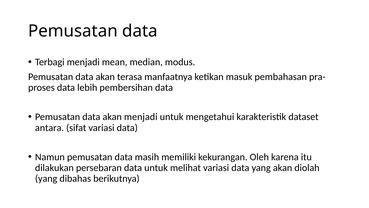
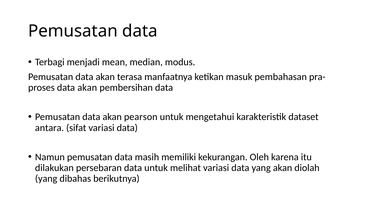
lebih: lebih -> akan (87, 87)
akan menjadi: menjadi -> pearson (141, 117)
